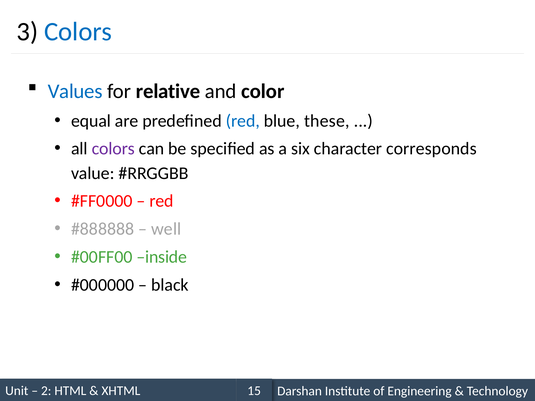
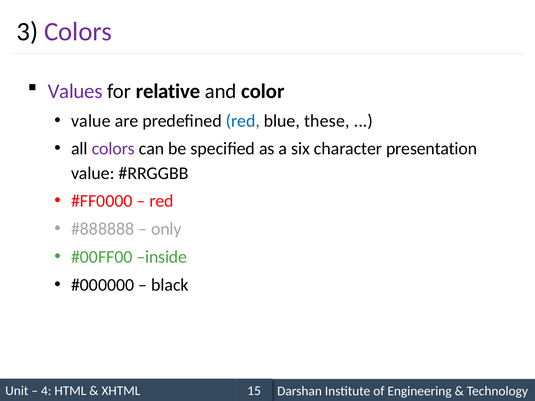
Colors colour: blue -> purple (78, 32)
Values colour: blue -> purple (75, 91)
equal: equal -> value (91, 121)
corresponds: corresponds -> presentation (432, 149)
well: well -> only (166, 229)
2: 2 -> 4 (46, 391)
